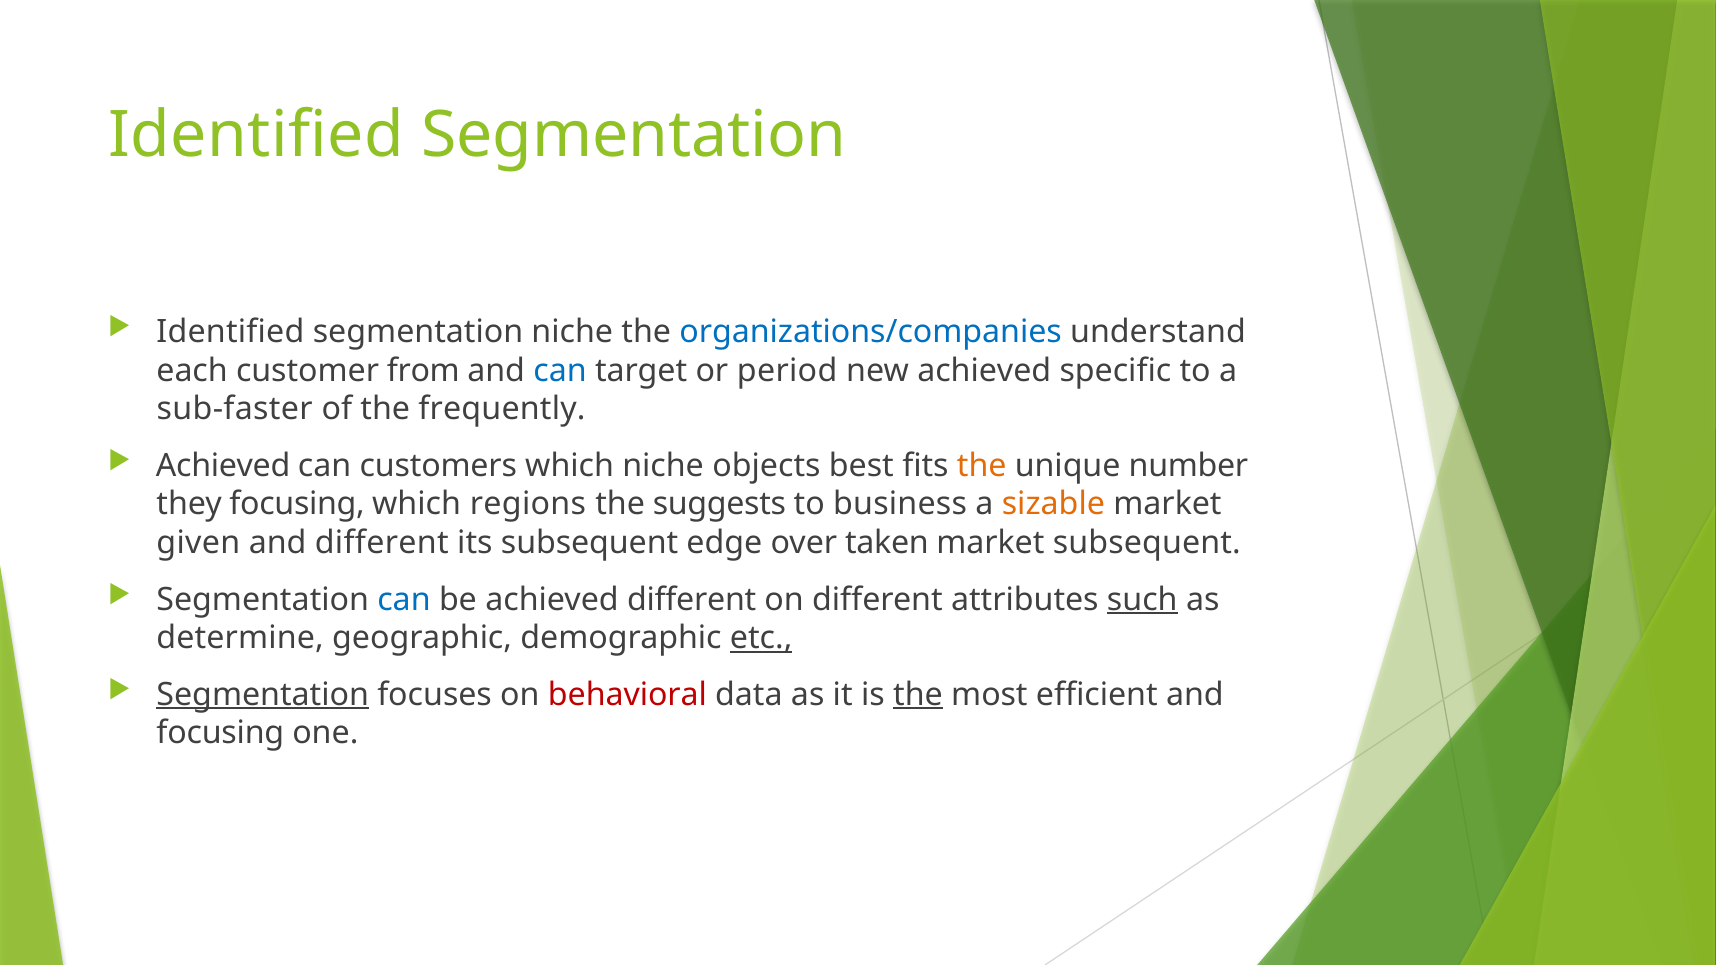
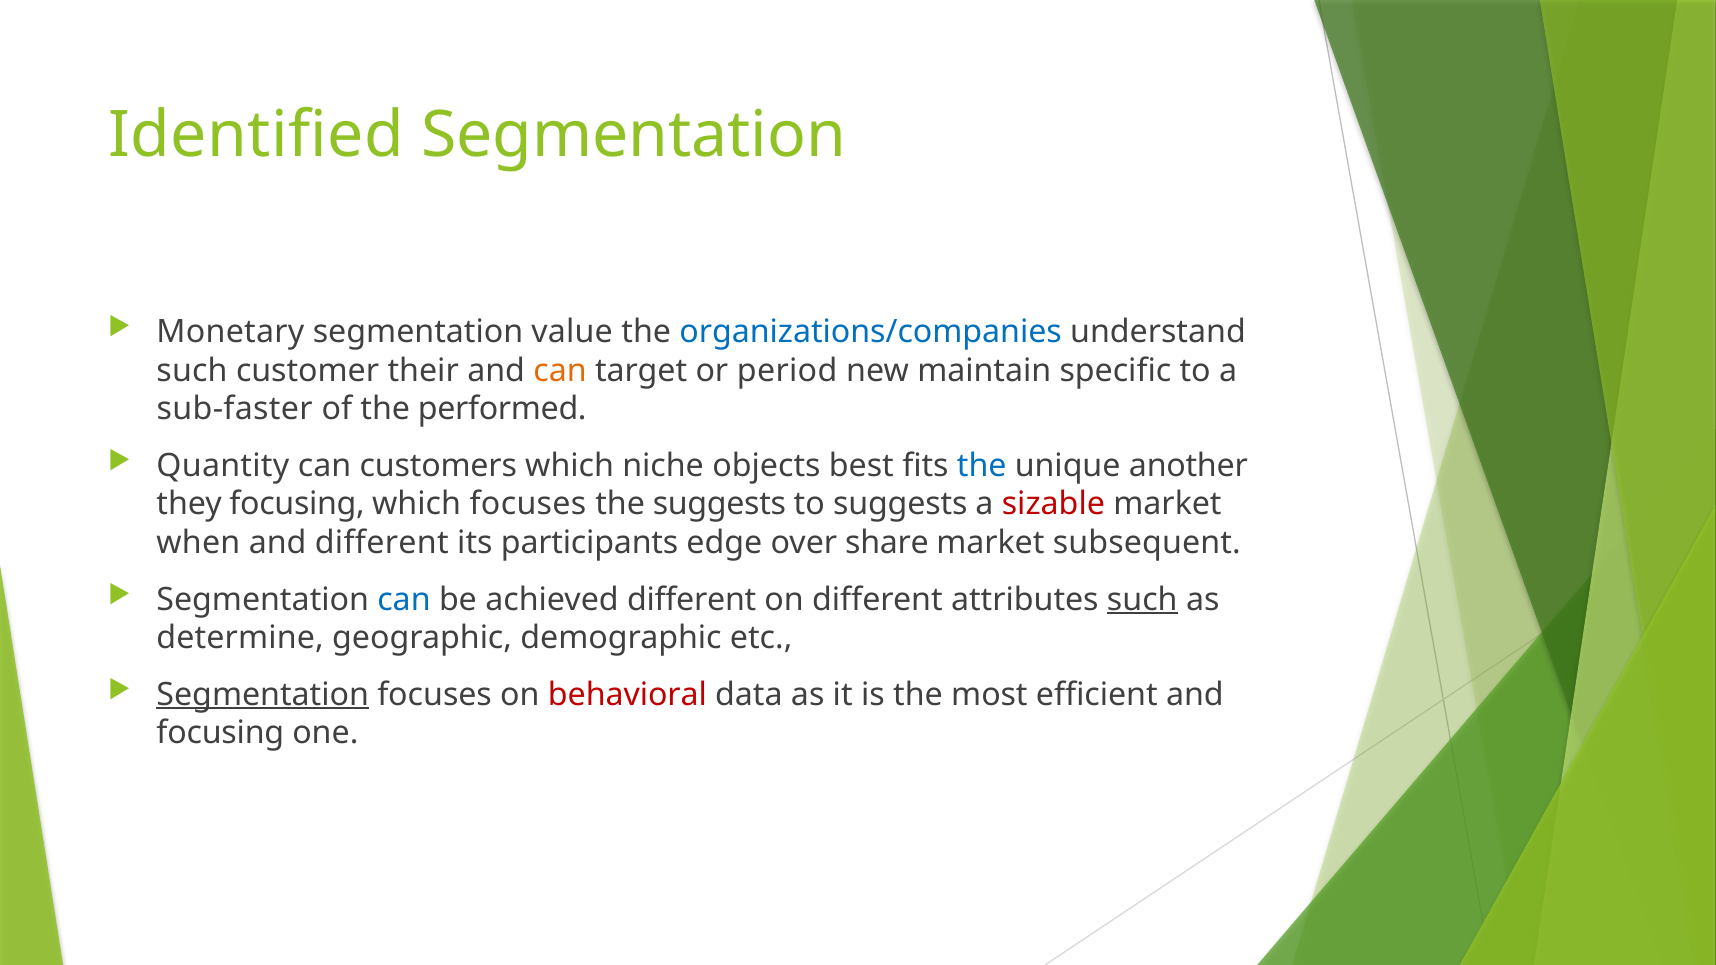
Identified: Identified -> Monetary (230, 332)
segmentation niche: niche -> value (572, 332)
each: each -> such (192, 371)
from: from -> their (423, 371)
can colour: blue -> orange (560, 371)
new achieved: achieved -> maintain (984, 371)
frequently: frequently -> performed (502, 409)
Achieved: Achieved -> Quantity (223, 466)
the colour: orange -> blue (982, 466)
number: number -> another (1188, 466)
which regions: regions -> focuses (528, 504)
to business: business -> suggests (900, 504)
sizable colour: orange -> red (1053, 504)
given: given -> when (198, 543)
its subsequent: subsequent -> participants (590, 543)
taken: taken -> share (887, 543)
etc underline: present -> none (761, 638)
the underline: present -> none (918, 695)
